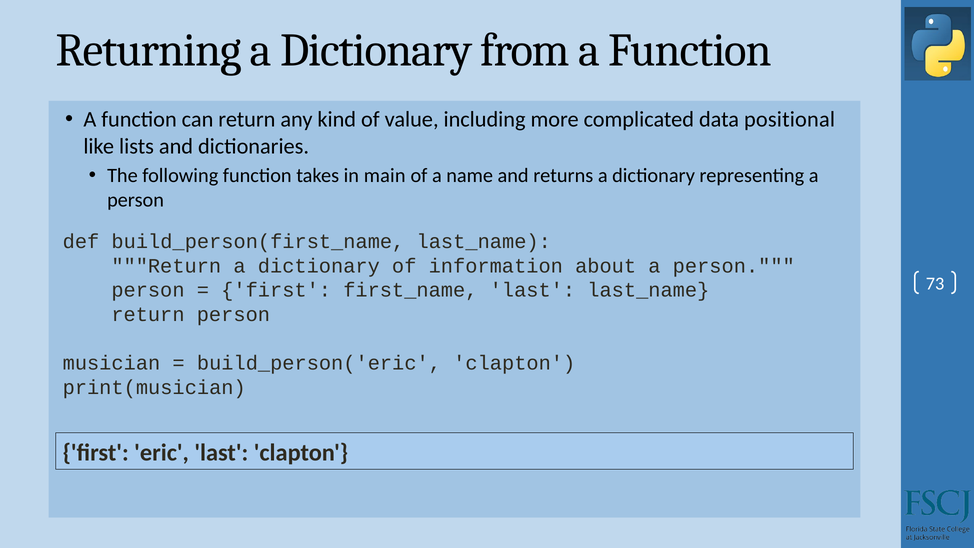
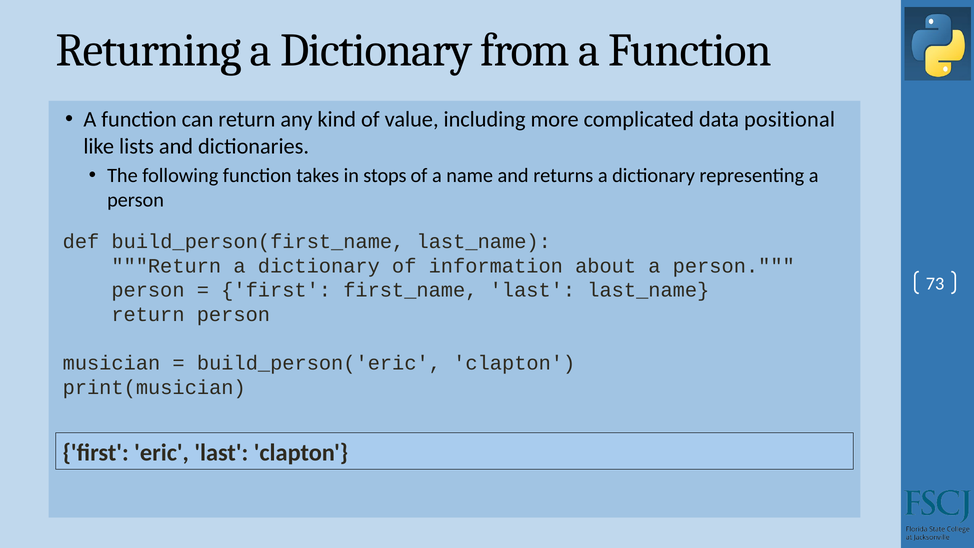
main: main -> stops (385, 176)
